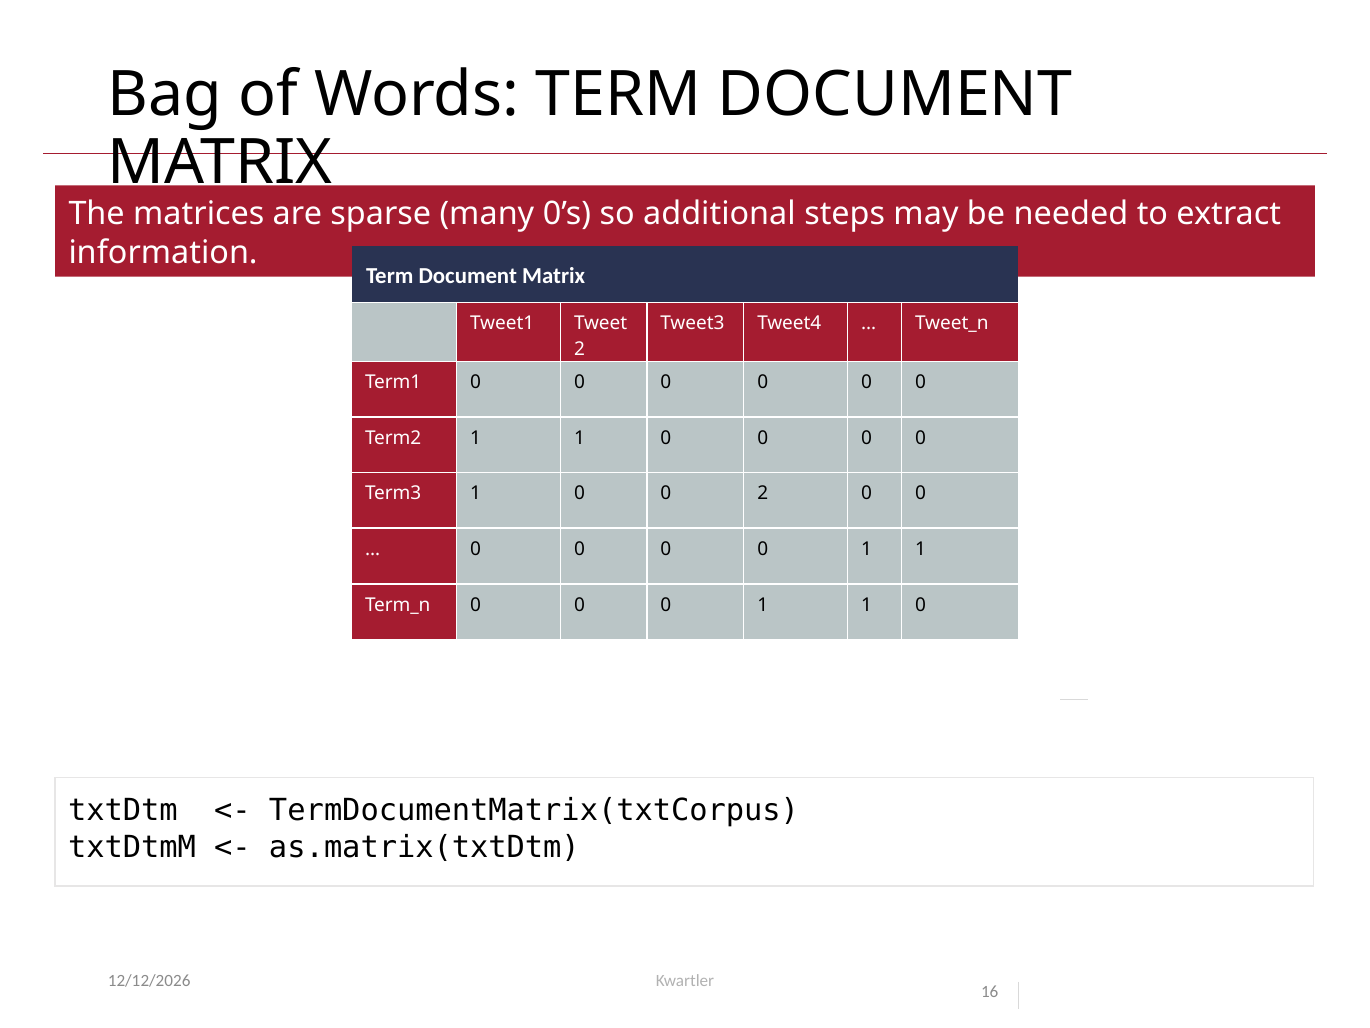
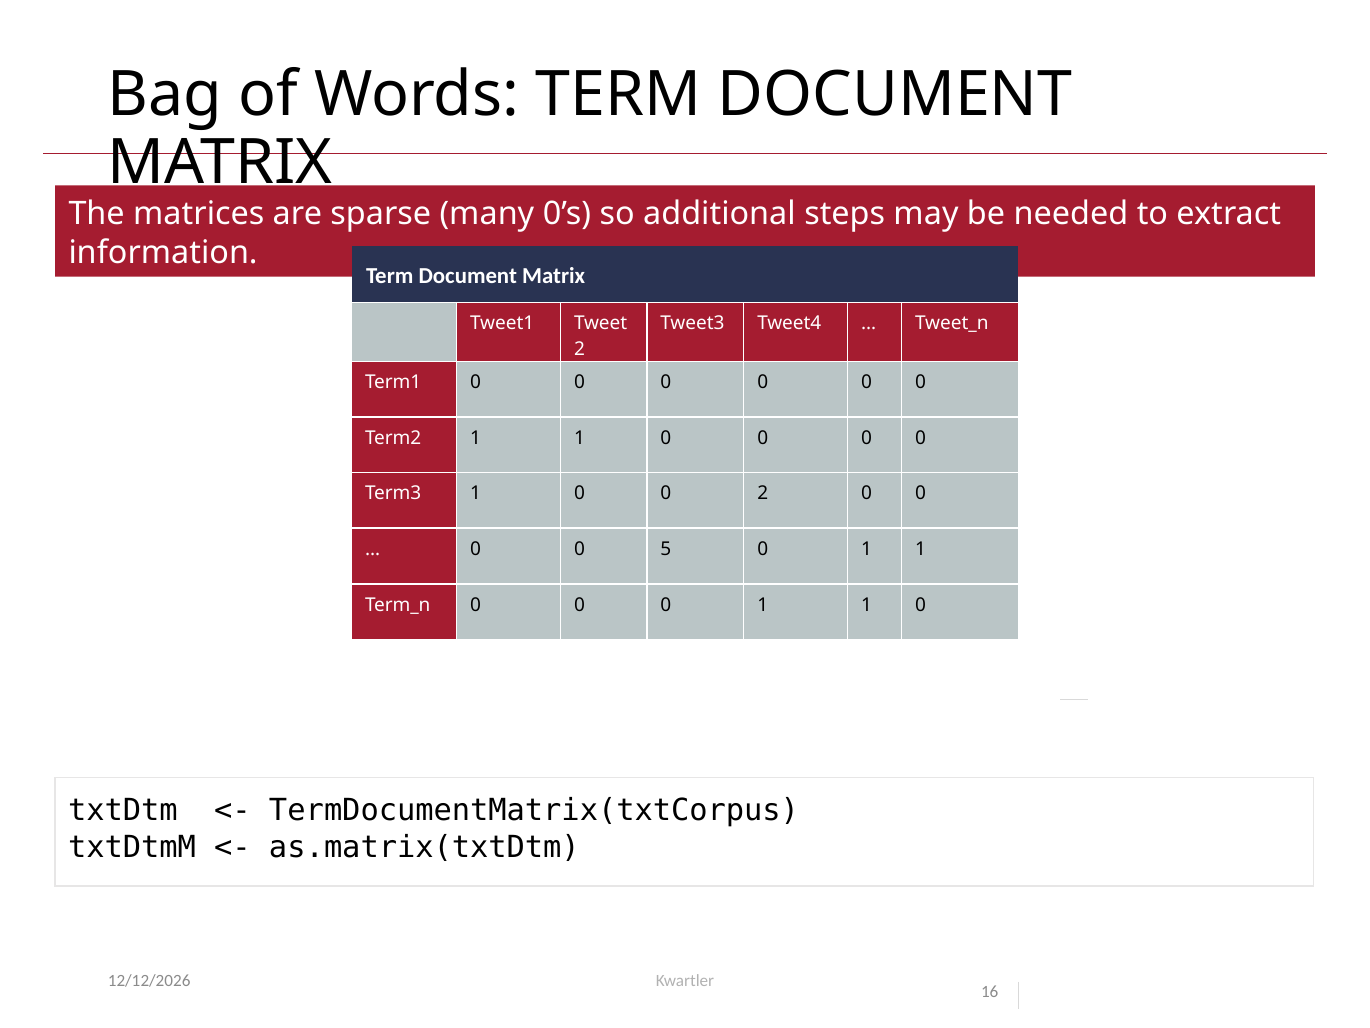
0: 0 -> 5 (666, 549)
